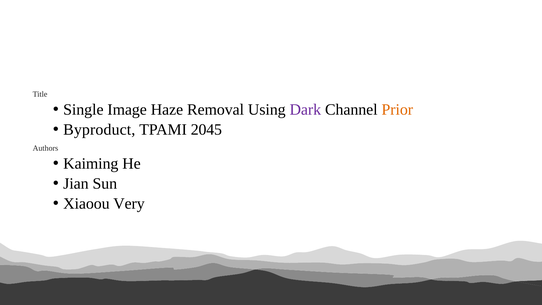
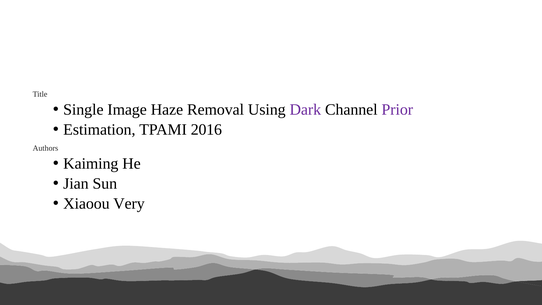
Prior colour: orange -> purple (397, 110)
Byproduct: Byproduct -> Estimation (99, 130)
2045: 2045 -> 2016 (206, 130)
